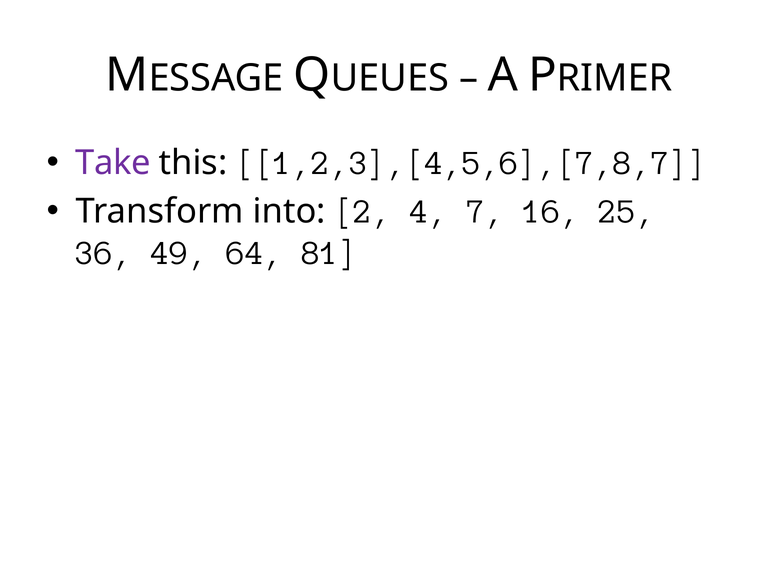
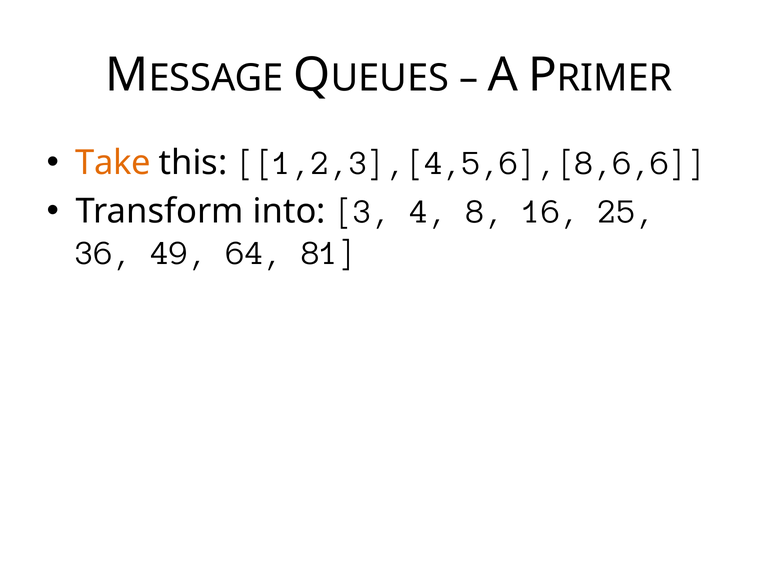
Take colour: purple -> orange (113, 163)
1,2,3],[4,5,6],[7,8,7: 1,2,3],[4,5,6],[7,8,7 -> 1,2,3],[4,5,6],[8,6,6 (472, 163)
2: 2 -> 3 (363, 212)
7: 7 -> 8 (486, 212)
